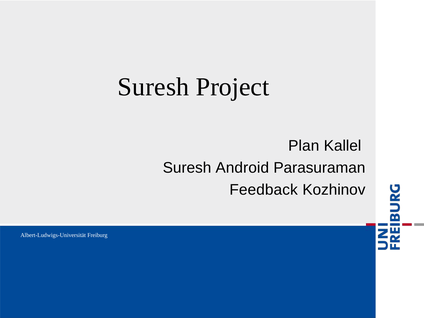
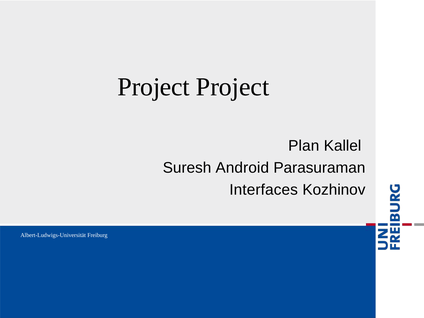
Suresh: Suresh -> Project (154, 87)
Feedback: Feedback -> Interfaces (264, 190)
